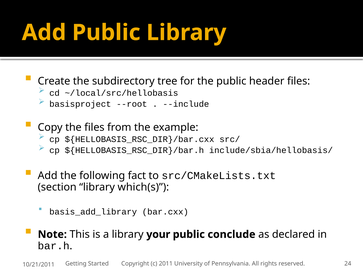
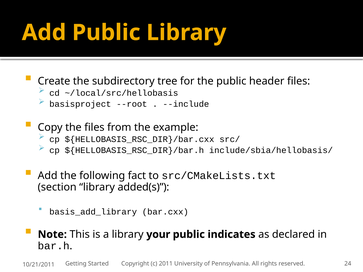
which(s: which(s -> added(s (143, 187)
conclude: conclude -> indicates (232, 235)
